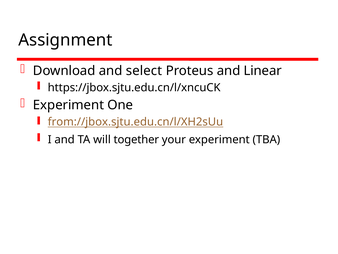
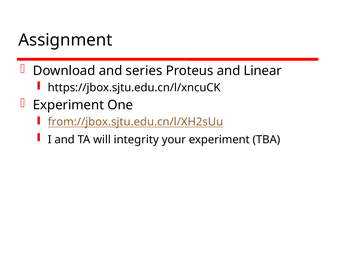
select: select -> series (144, 71)
together: together -> integrity (136, 139)
